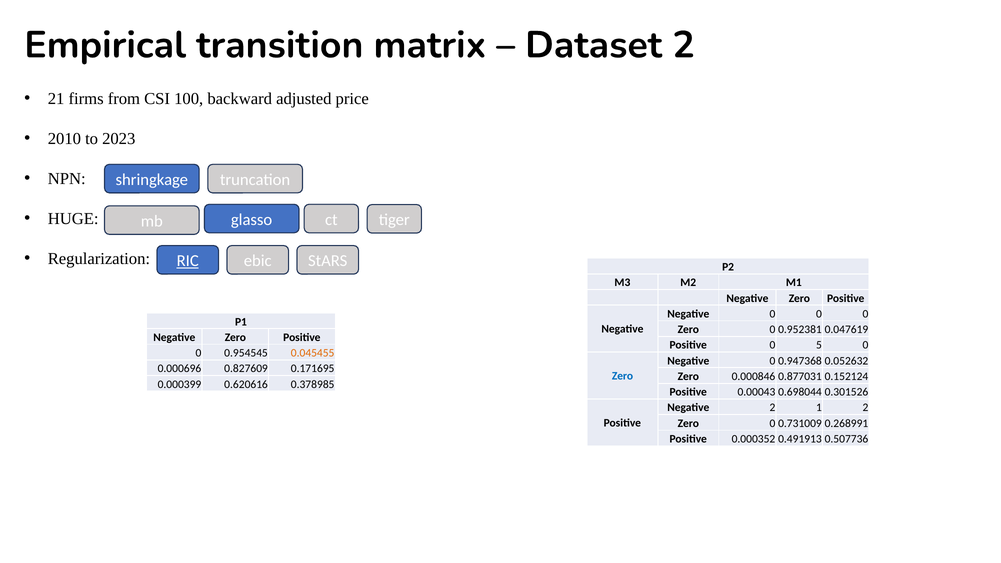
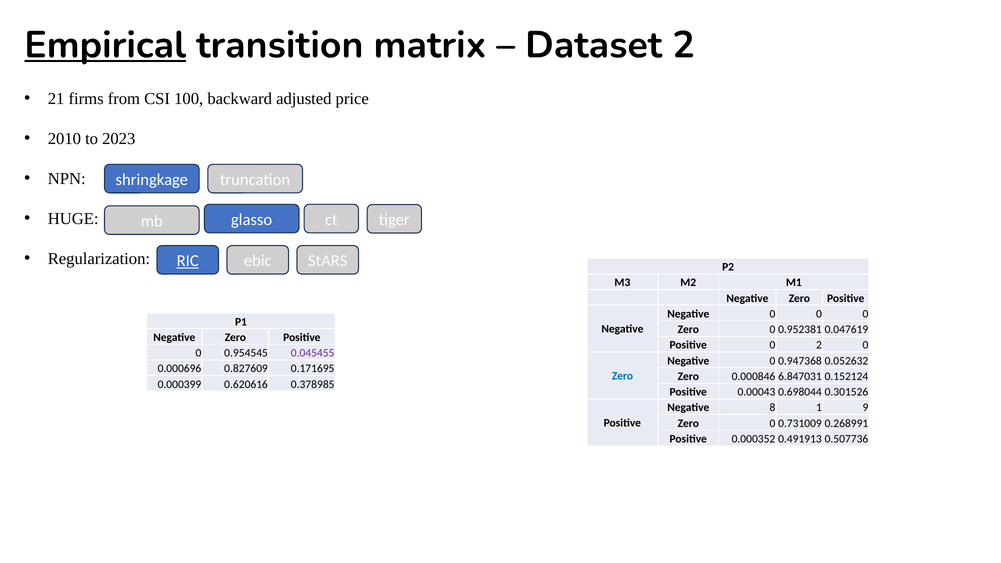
Empirical underline: none -> present (105, 45)
0 5: 5 -> 2 (819, 345)
0.045455 colour: orange -> purple (313, 353)
0.877031: 0.877031 -> 6.847031 (800, 376)
Negative 2: 2 -> 8 (772, 408)
1 2: 2 -> 9 (865, 408)
